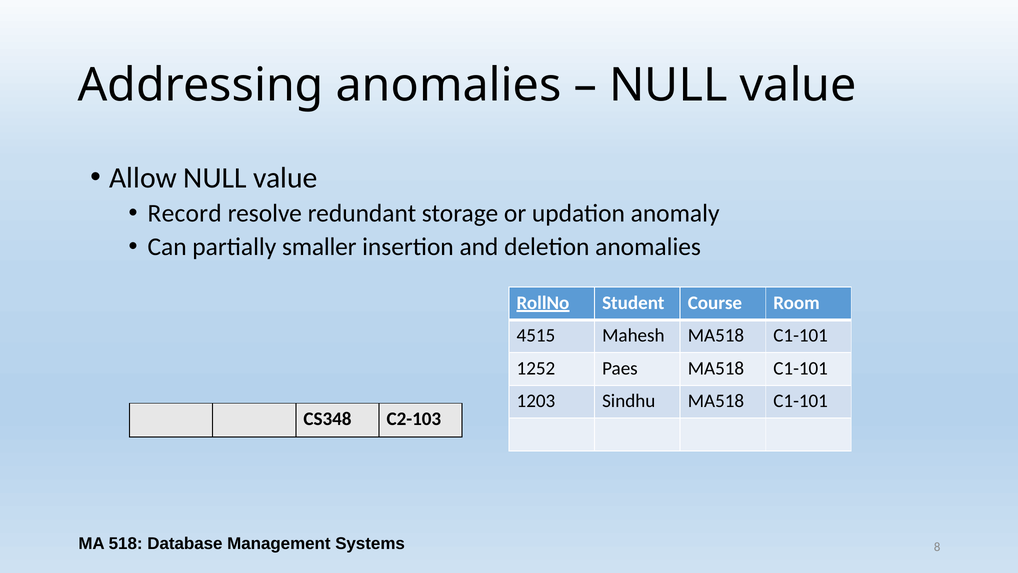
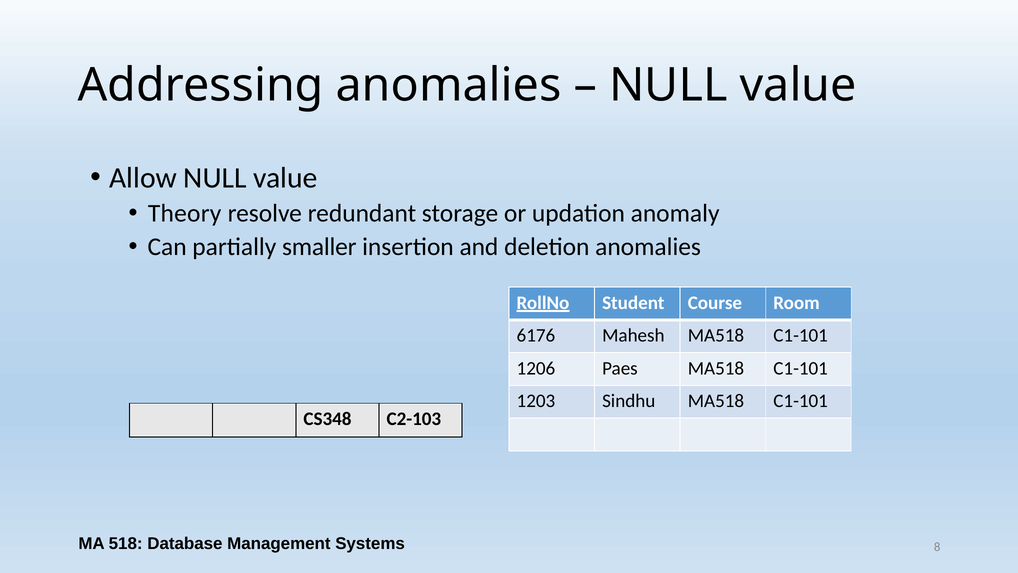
Record: Record -> Theory (185, 213)
4515: 4515 -> 6176 (536, 335)
1252: 1252 -> 1206 (536, 368)
